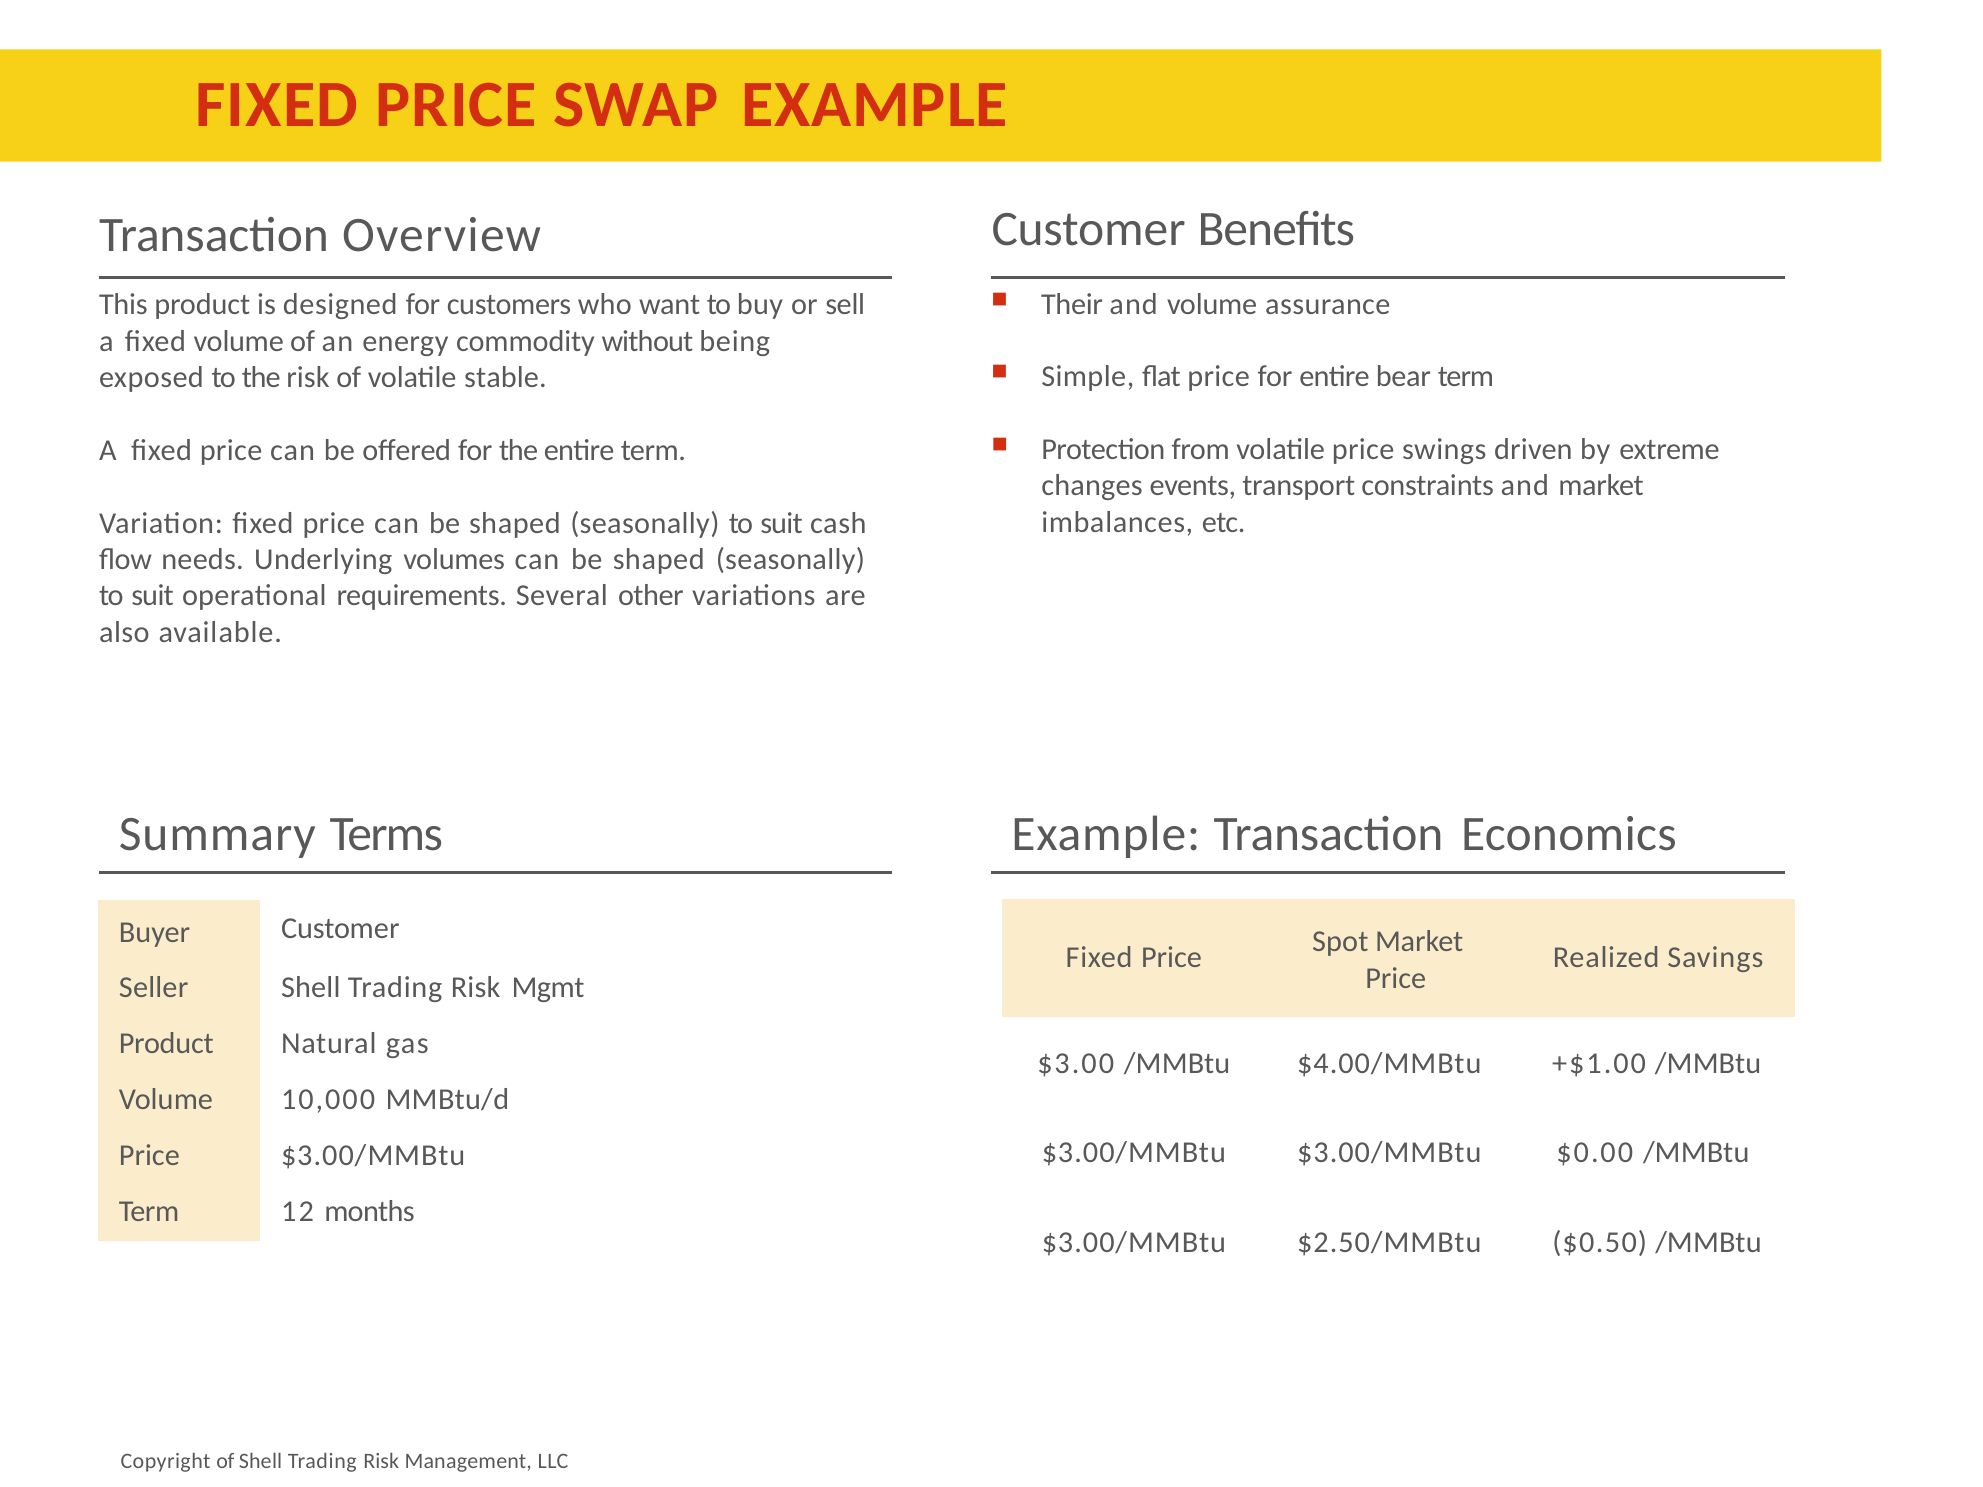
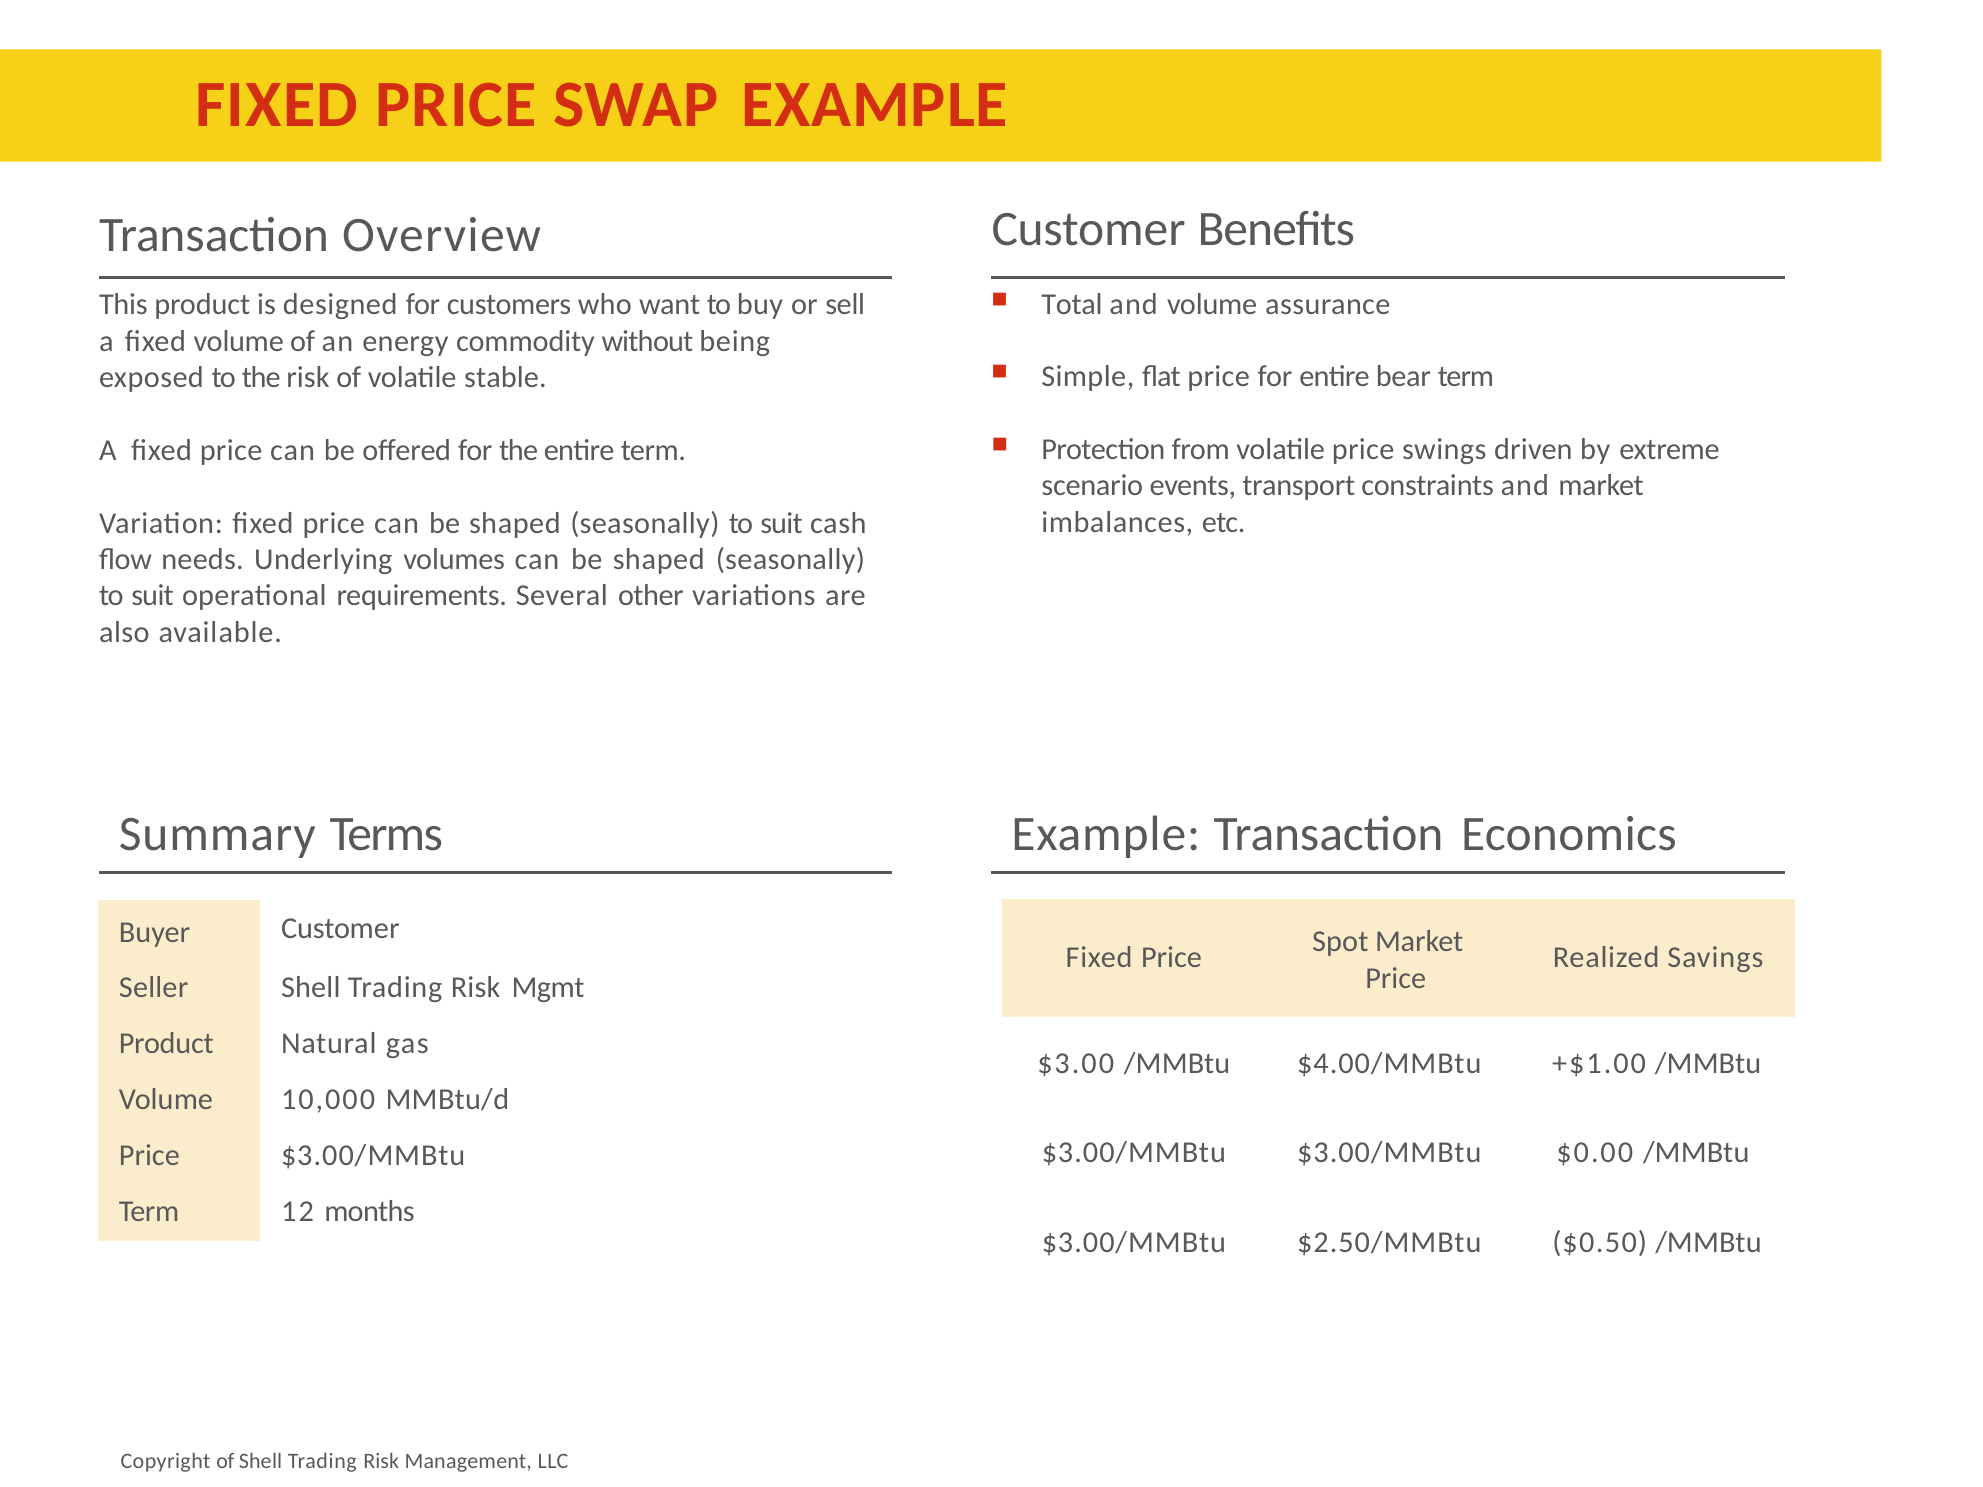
Their: Their -> Total (1072, 304)
changes: changes -> scenario (1092, 486)
